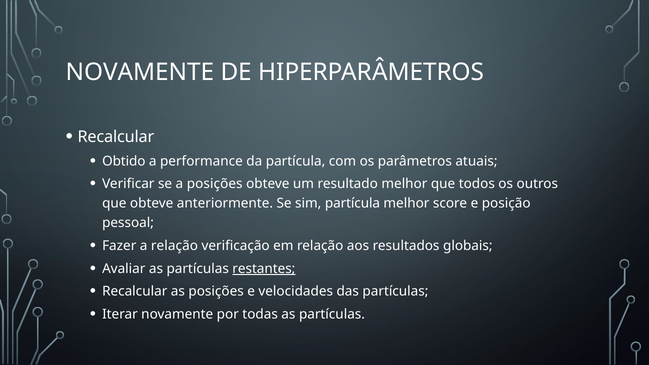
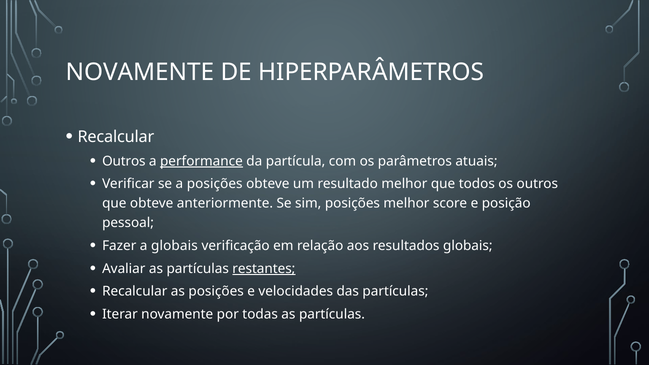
Obtido: Obtido -> Outros (124, 161)
performance underline: none -> present (201, 161)
sim partícula: partícula -> posições (352, 204)
a relação: relação -> globais (174, 246)
